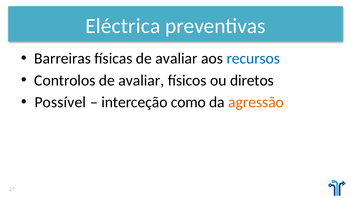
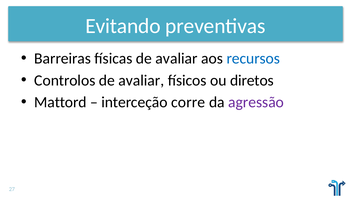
Eléctrica: Eléctrica -> Evitando (123, 26)
Possível: Possível -> Mattord (60, 102)
como: como -> corre (188, 102)
agressão colour: orange -> purple (256, 102)
